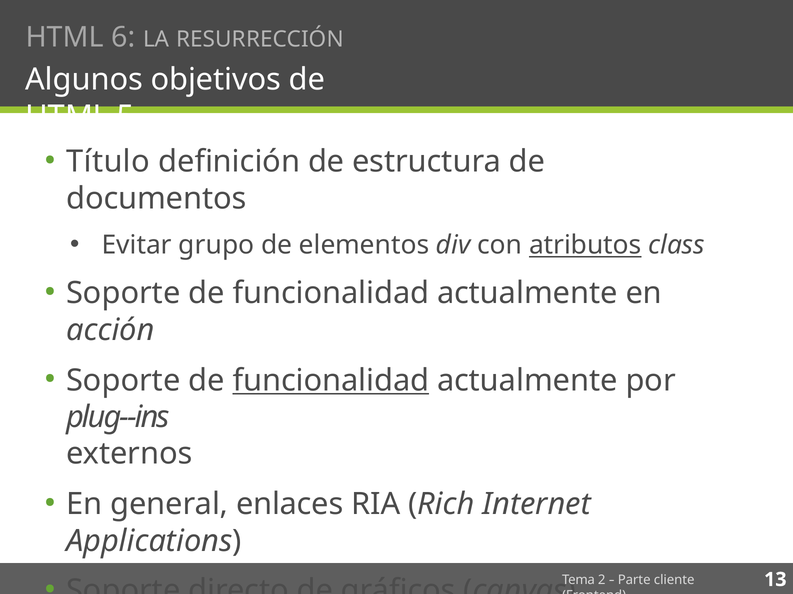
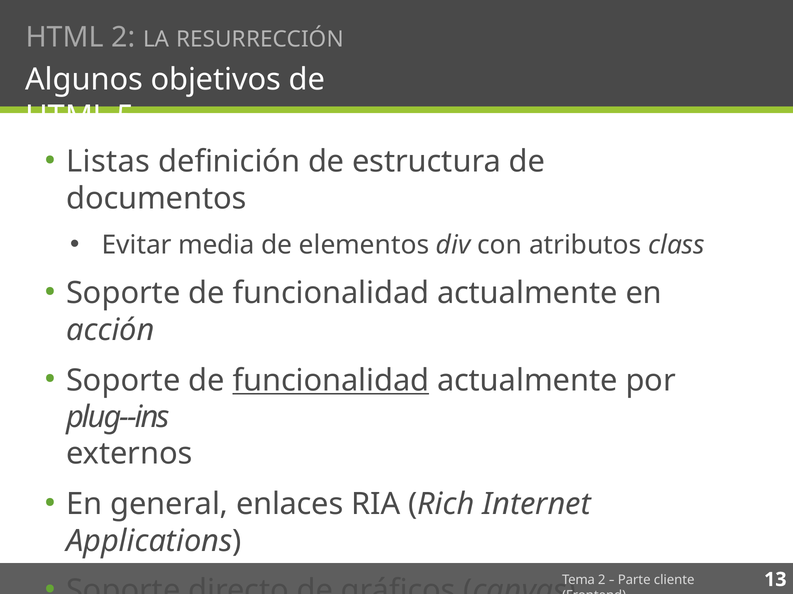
HTML 6: 6 -> 2 (123, 37)
Título: Título -> Listas (108, 162)
grupo: grupo -> media (217, 246)
atributos underline: present -> none (585, 246)
